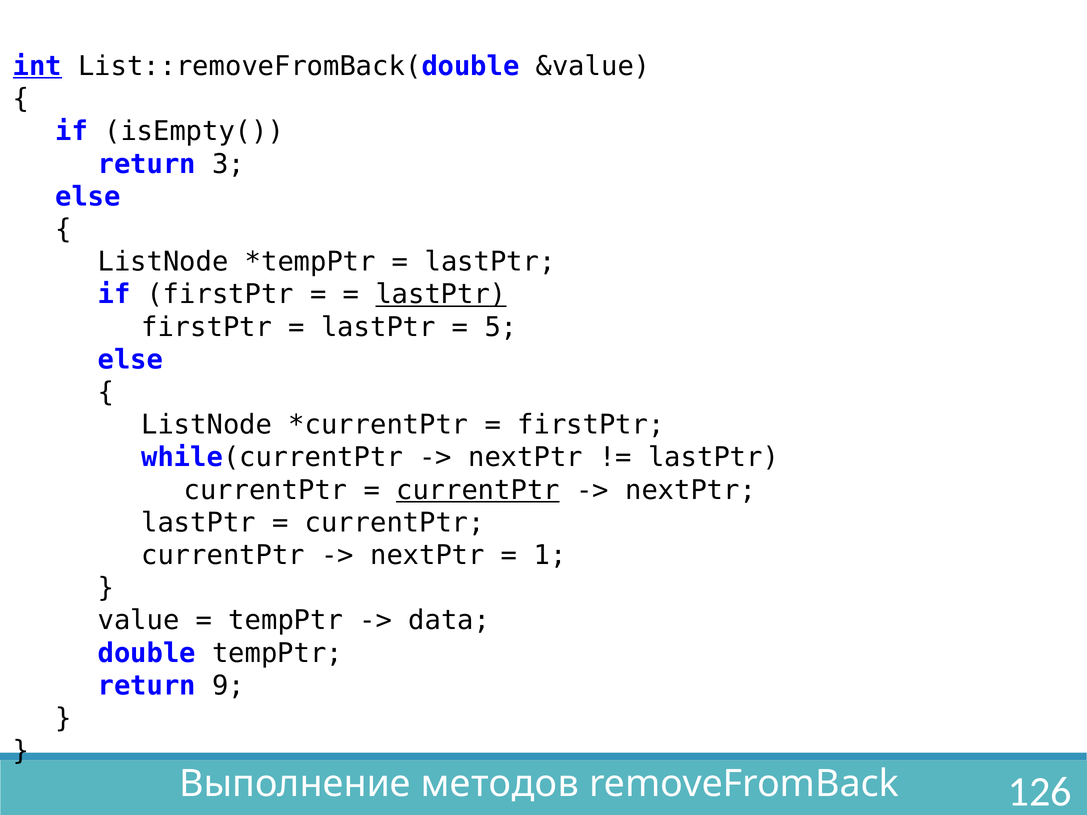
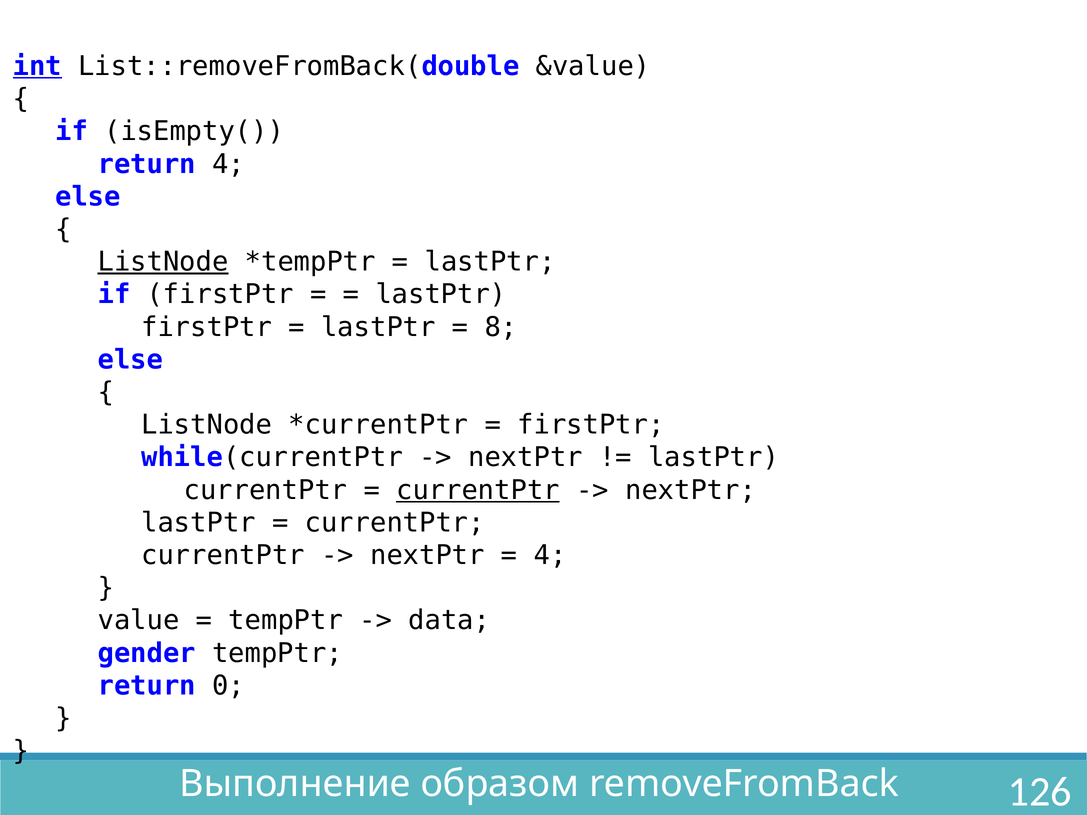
return 3: 3 -> 4 (228, 164)
ListNode underline: none -> present (163, 262)
lastPtr underline: present -> none (441, 295)
5: 5 -> 8 (501, 327)
1: 1 -> 4 (550, 555)
double: double -> gender (147, 653)
9: 9 -> 0 (228, 686)
методов: методов -> образом (500, 784)
